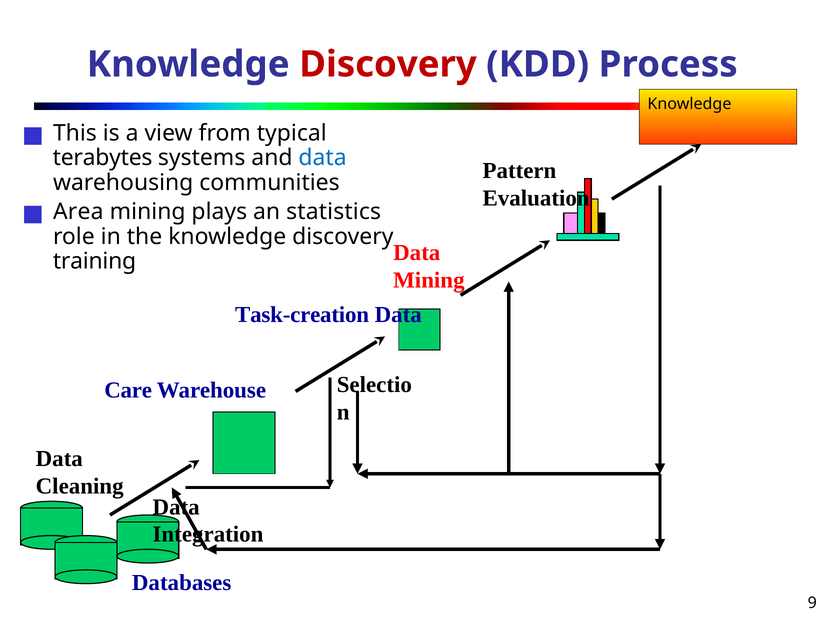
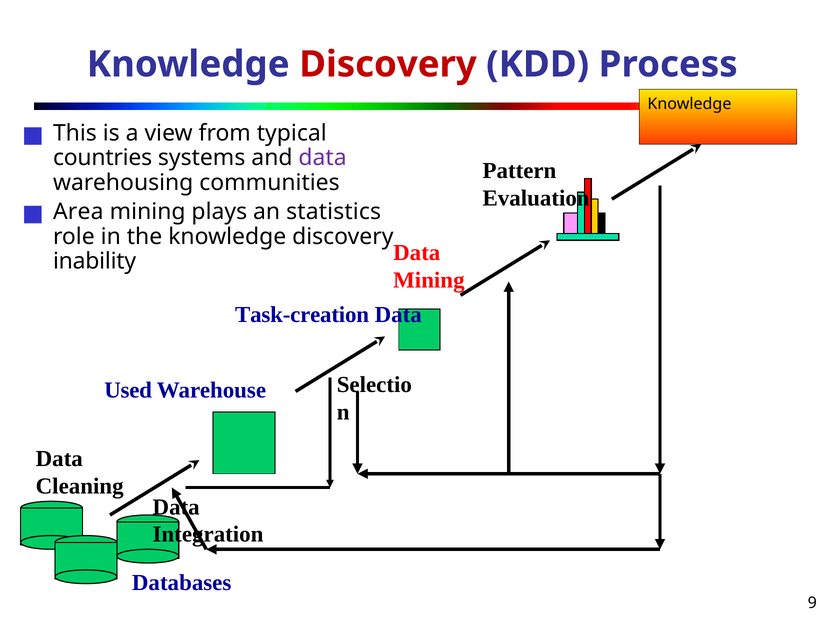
terabytes: terabytes -> countries (103, 158)
data colour: blue -> purple (323, 158)
training: training -> inability (95, 262)
Care: Care -> Used (128, 391)
